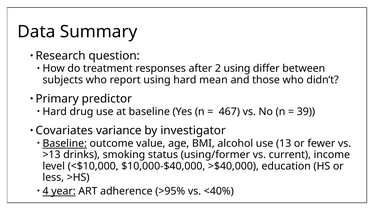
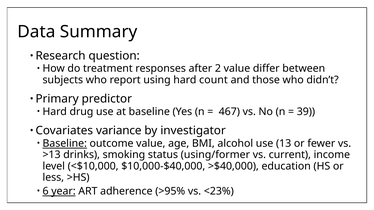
2 using: using -> value (237, 69)
mean: mean -> count (213, 80)
4: 4 -> 6 (46, 191)
<40%: <40% -> <23% (219, 191)
